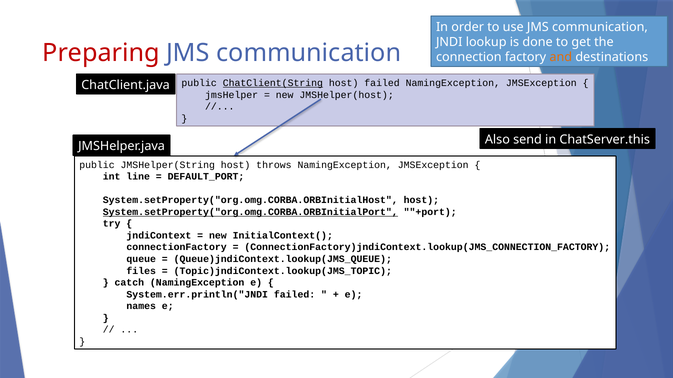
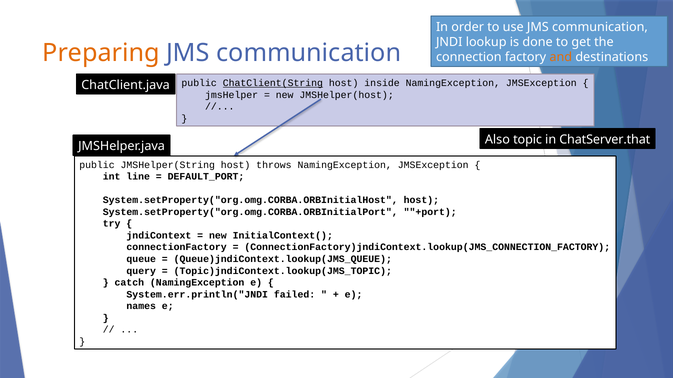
Preparing colour: red -> orange (101, 53)
host failed: failed -> inside (382, 83)
send: send -> topic (528, 140)
ChatServer.this: ChatServer.this -> ChatServer.that (605, 140)
System.setProperty("org.omg.CORBA.ORBInitialPort underline: present -> none (250, 212)
files: files -> query (141, 271)
